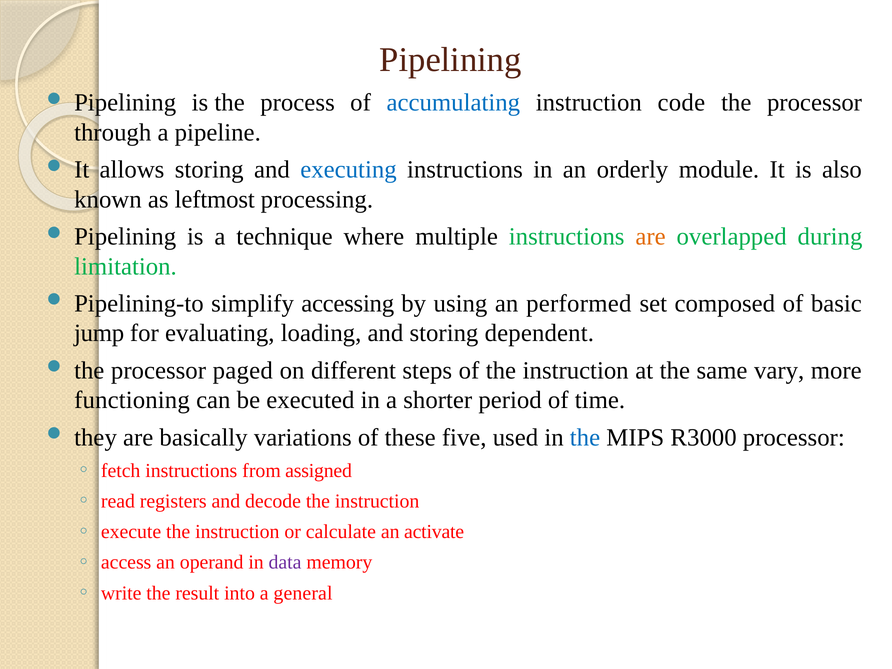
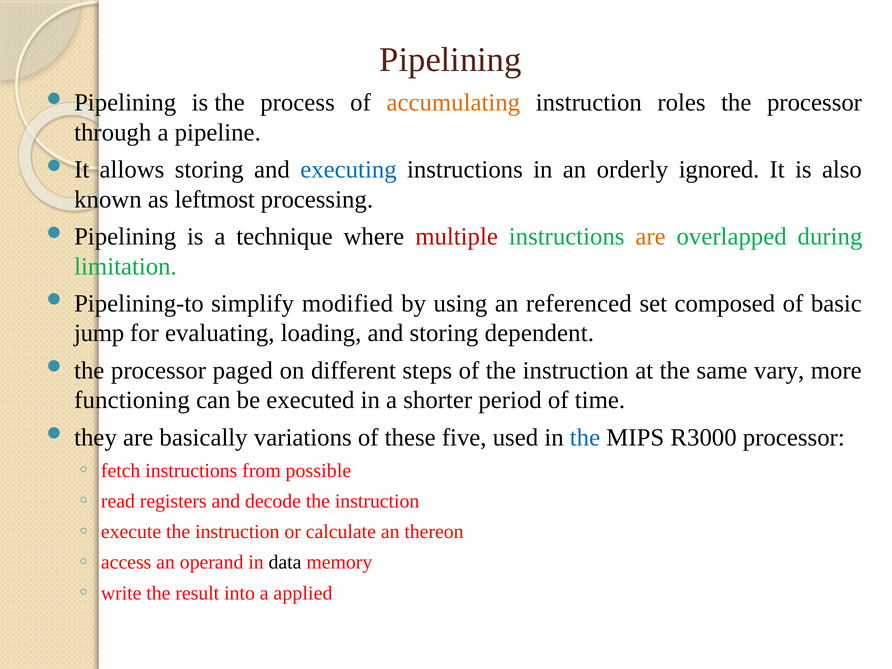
accumulating colour: blue -> orange (453, 103)
code: code -> roles (682, 103)
module: module -> ignored (719, 170)
multiple colour: black -> red (457, 237)
accessing: accessing -> modified (347, 304)
performed: performed -> referenced (579, 304)
assigned: assigned -> possible (318, 471)
activate: activate -> thereon (434, 532)
data colour: purple -> black (285, 562)
general: general -> applied (303, 593)
